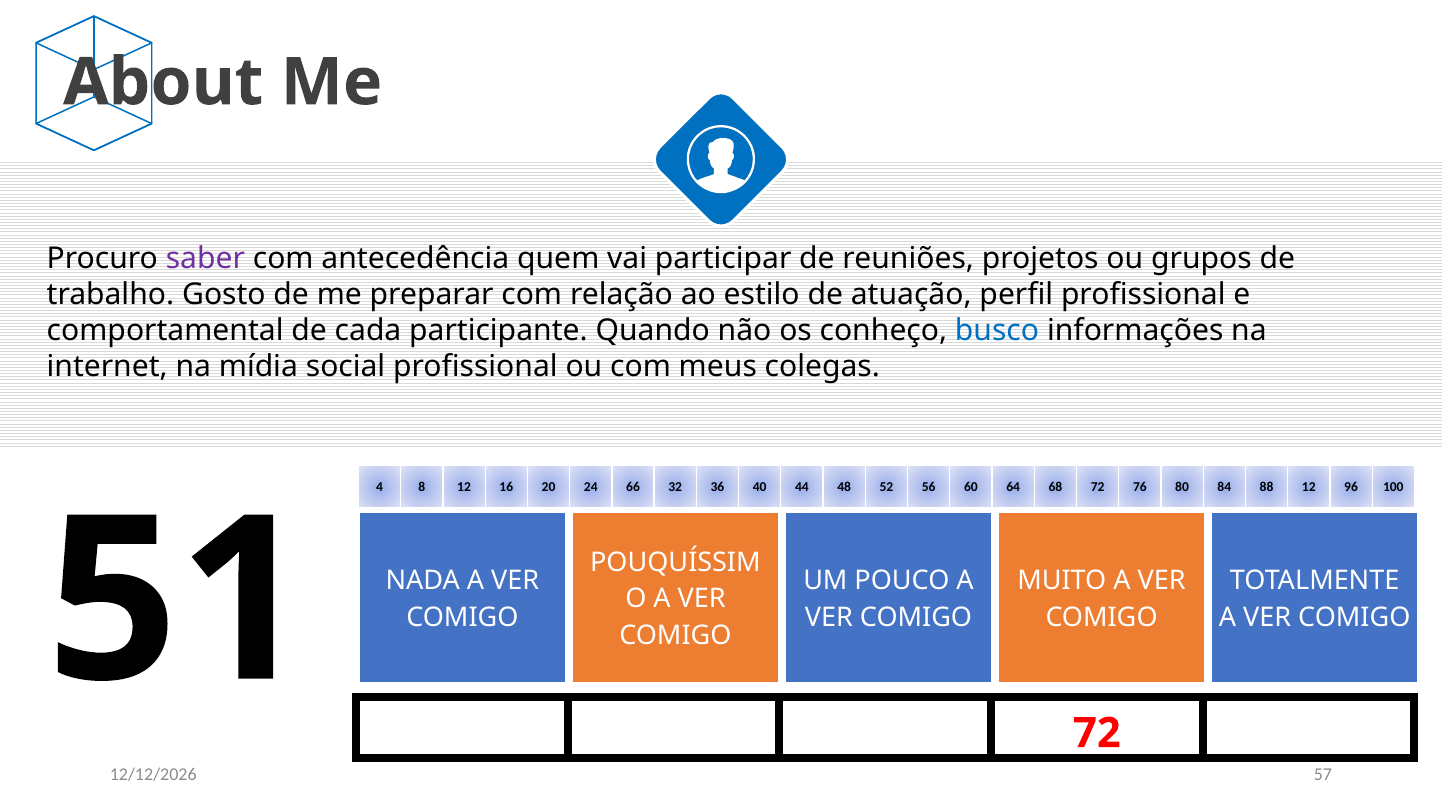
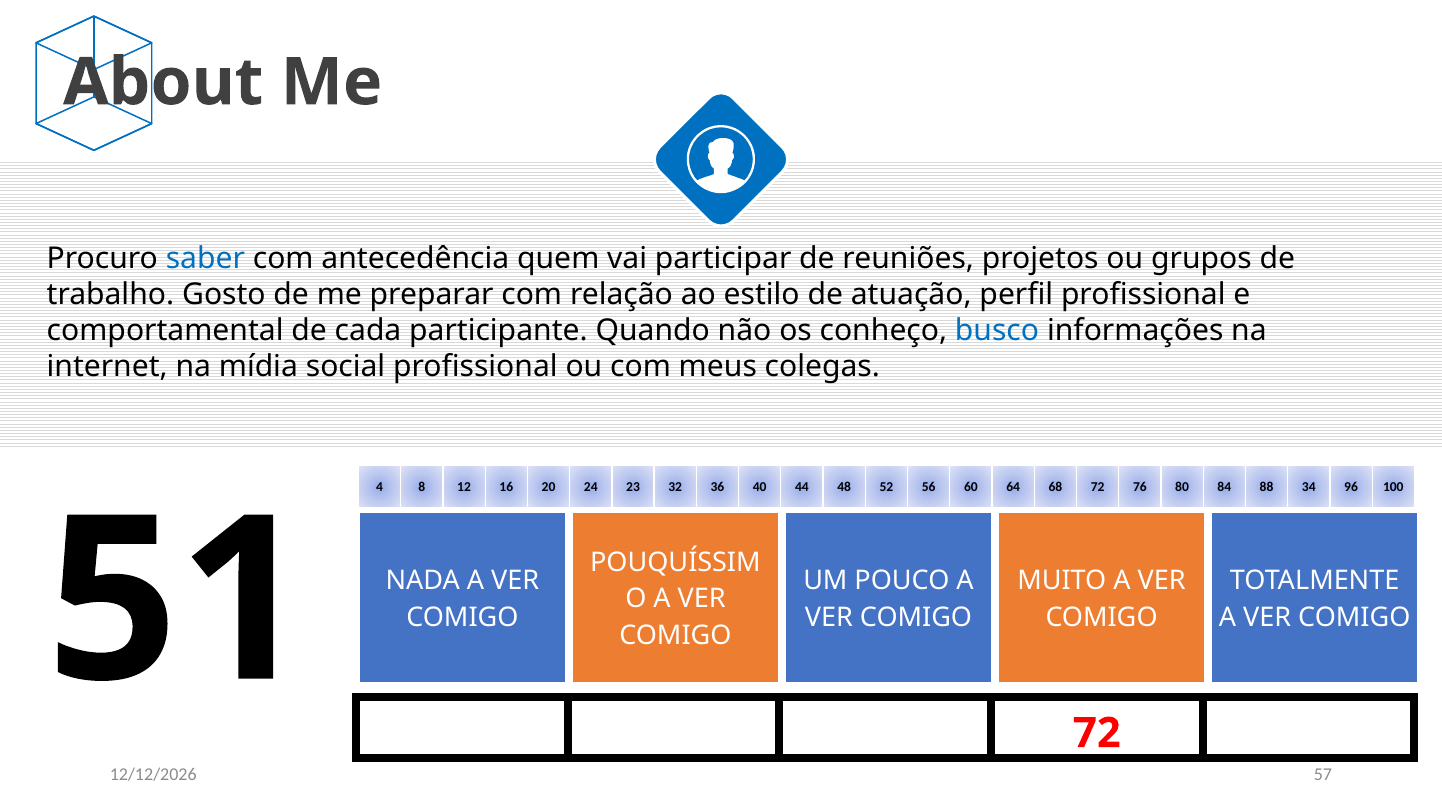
saber colour: purple -> blue (205, 258)
66: 66 -> 23 (633, 488)
88 12: 12 -> 34 (1309, 488)
